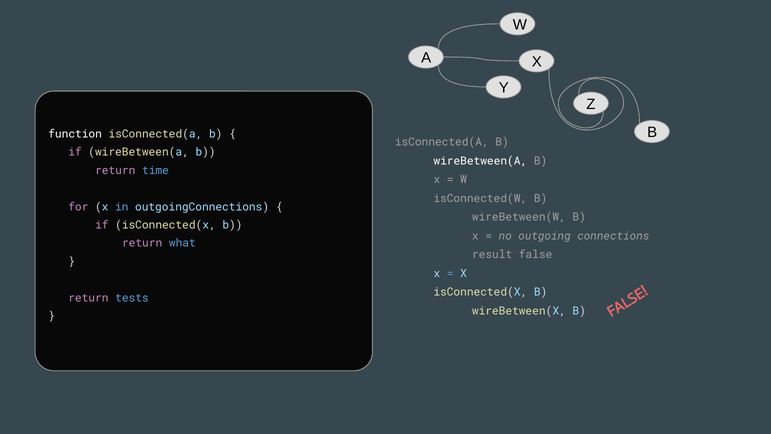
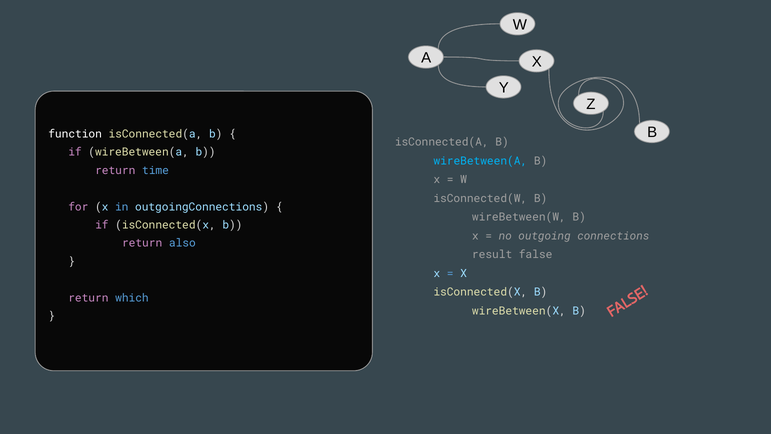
wireBetween(A colour: white -> light blue (480, 161)
what: what -> also (182, 243)
tests: tests -> which (132, 298)
